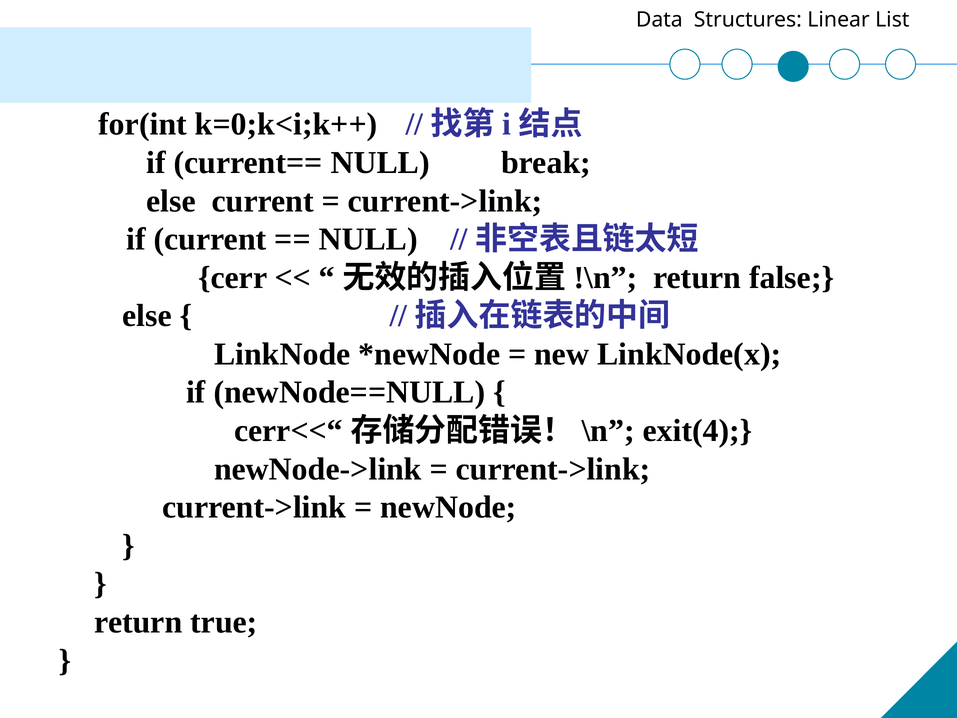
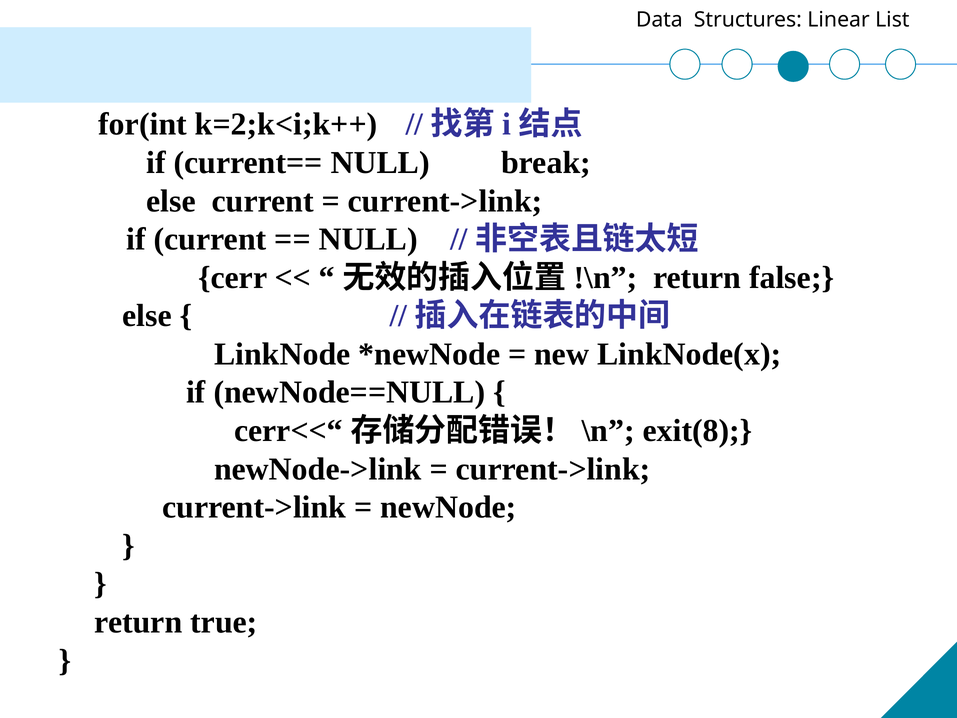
k=0;k<i;k++: k=0;k<i;k++ -> k=2;k<i;k++ (286, 124)
exit(4: exit(4 -> exit(8 (698, 431)
